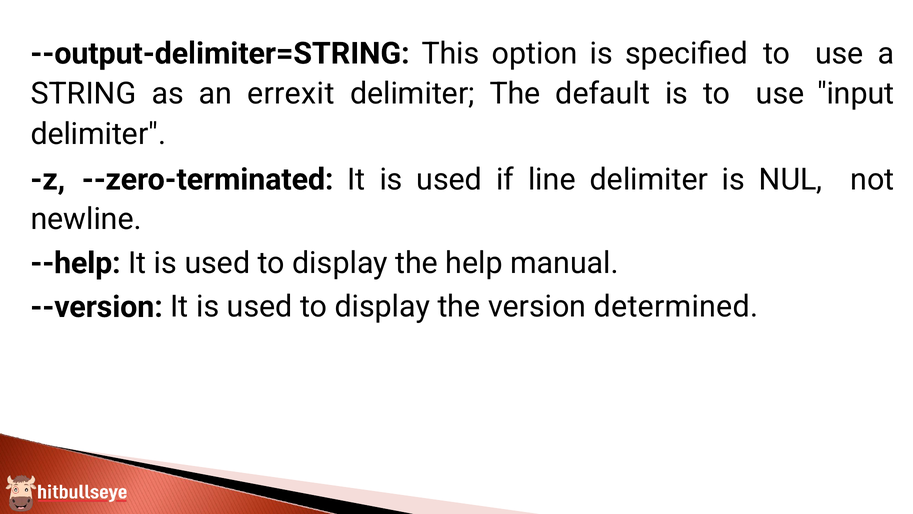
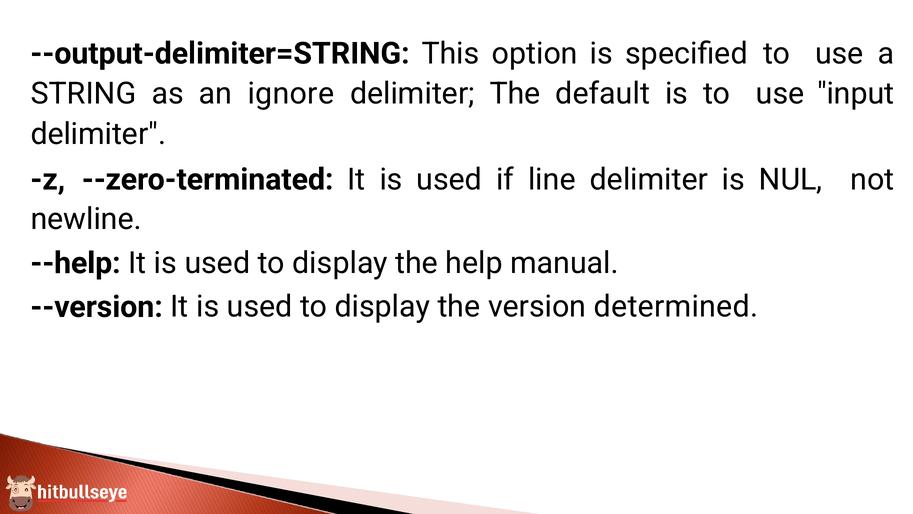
errexit: errexit -> ignore (291, 94)
